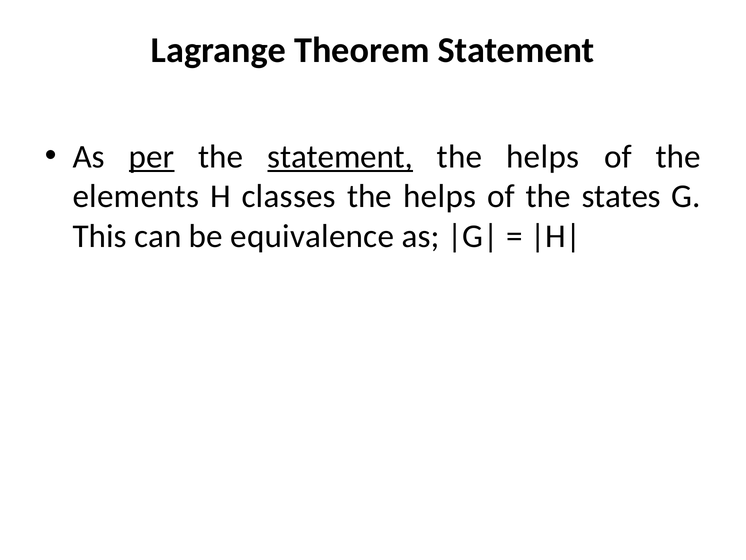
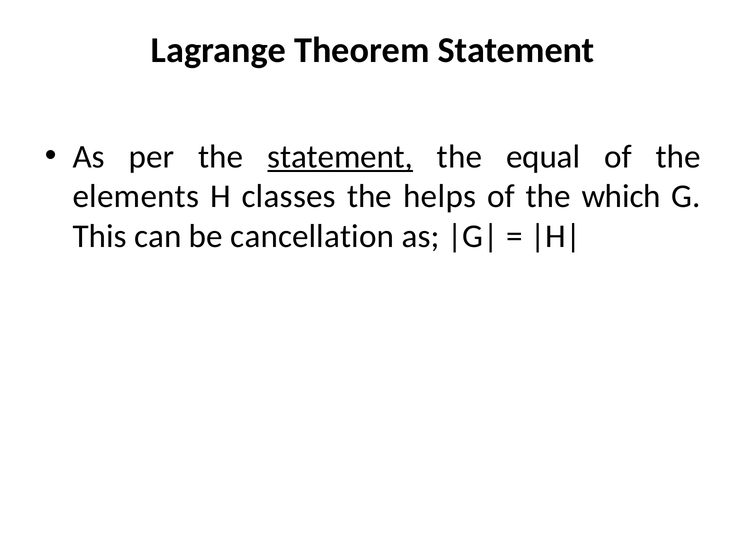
per underline: present -> none (152, 156)
helps: helps -> equal (543, 156)
states: states -> which (621, 196)
equivalence: equivalence -> cancellation (312, 236)
